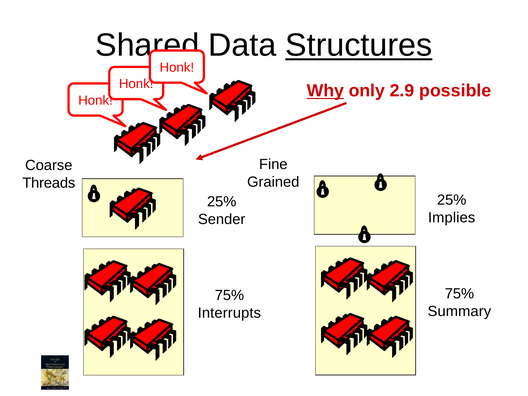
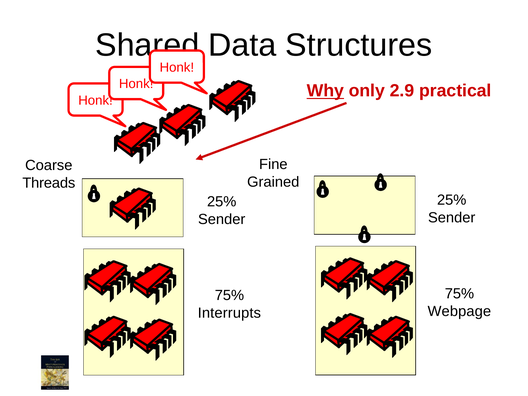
Structures underline: present -> none (359, 45)
possible: possible -> practical (455, 91)
Implies: Implies -> Sender (452, 218)
Summary: Summary -> Webpage (459, 311)
